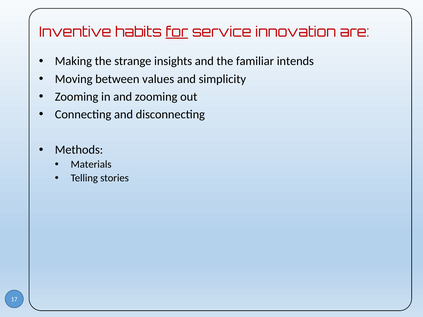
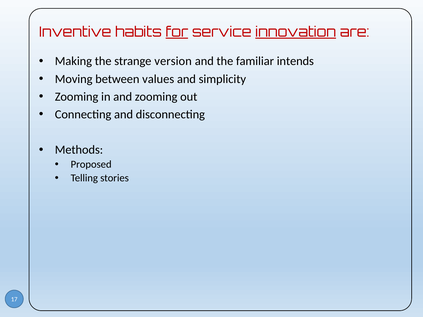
innovation underline: none -> present (296, 32)
insights: insights -> version (173, 61)
Materials: Materials -> Proposed (91, 165)
